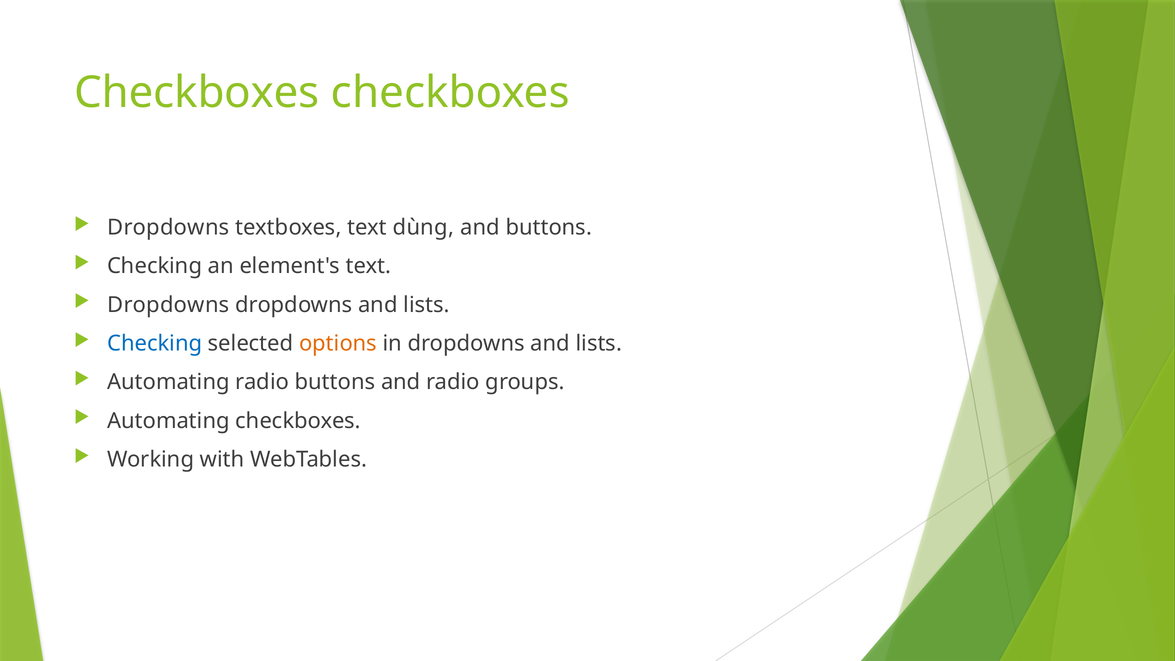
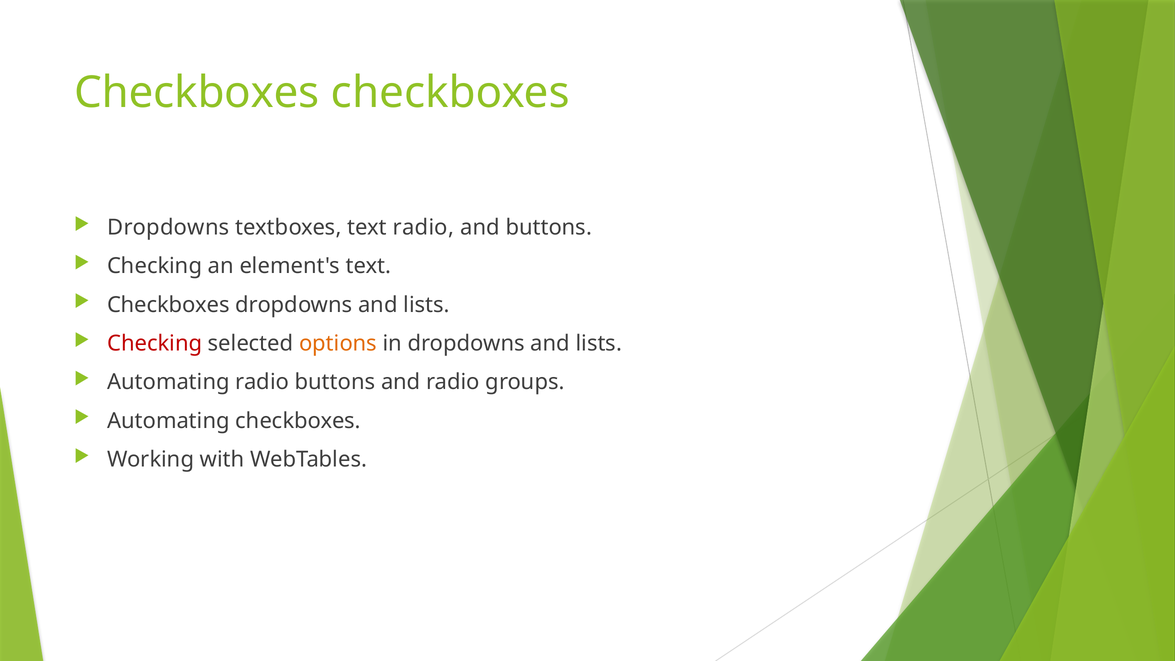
text dùng: dùng -> radio (423, 227)
Dropdowns: Dropdowns -> Checkboxes (168, 305)
Checking colour: blue -> red (155, 343)
